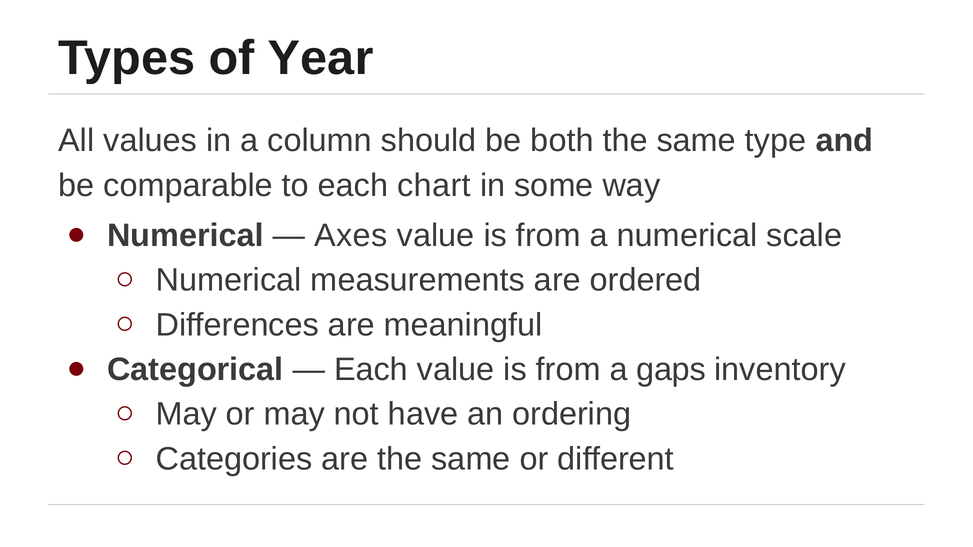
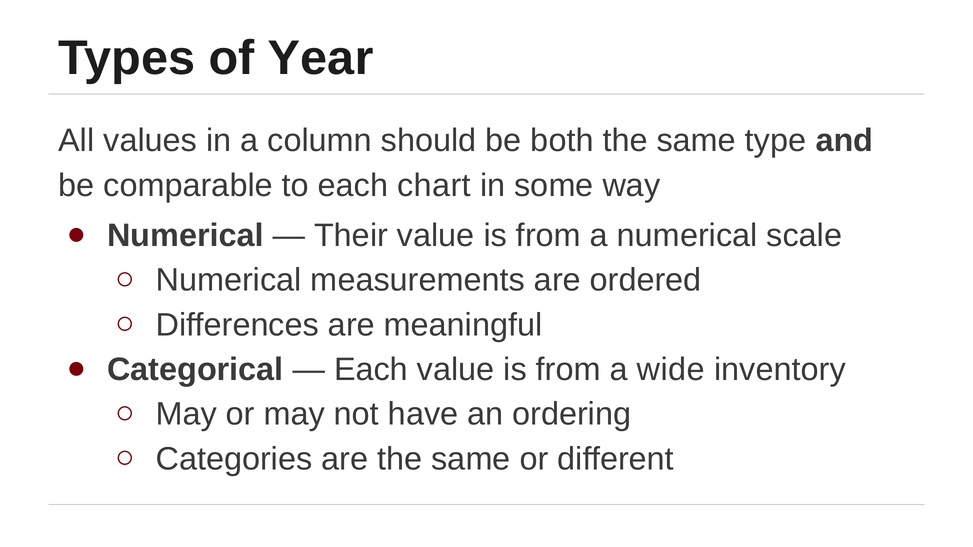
Axes: Axes -> Their (351, 236)
gaps: gaps -> wide (671, 370)
